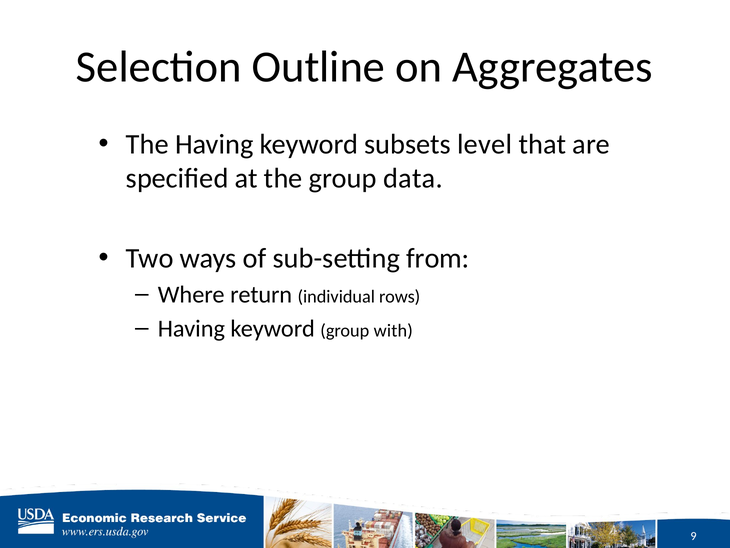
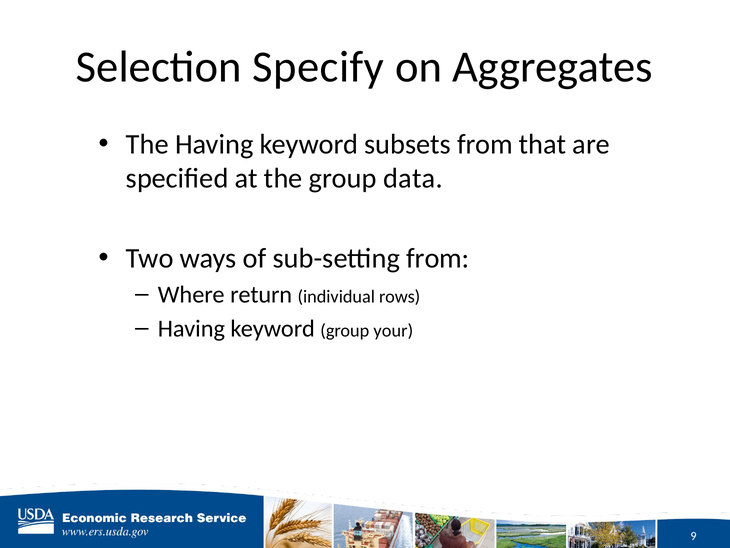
Outline: Outline -> Specify (318, 67)
subsets level: level -> from (485, 144)
with: with -> your (393, 330)
